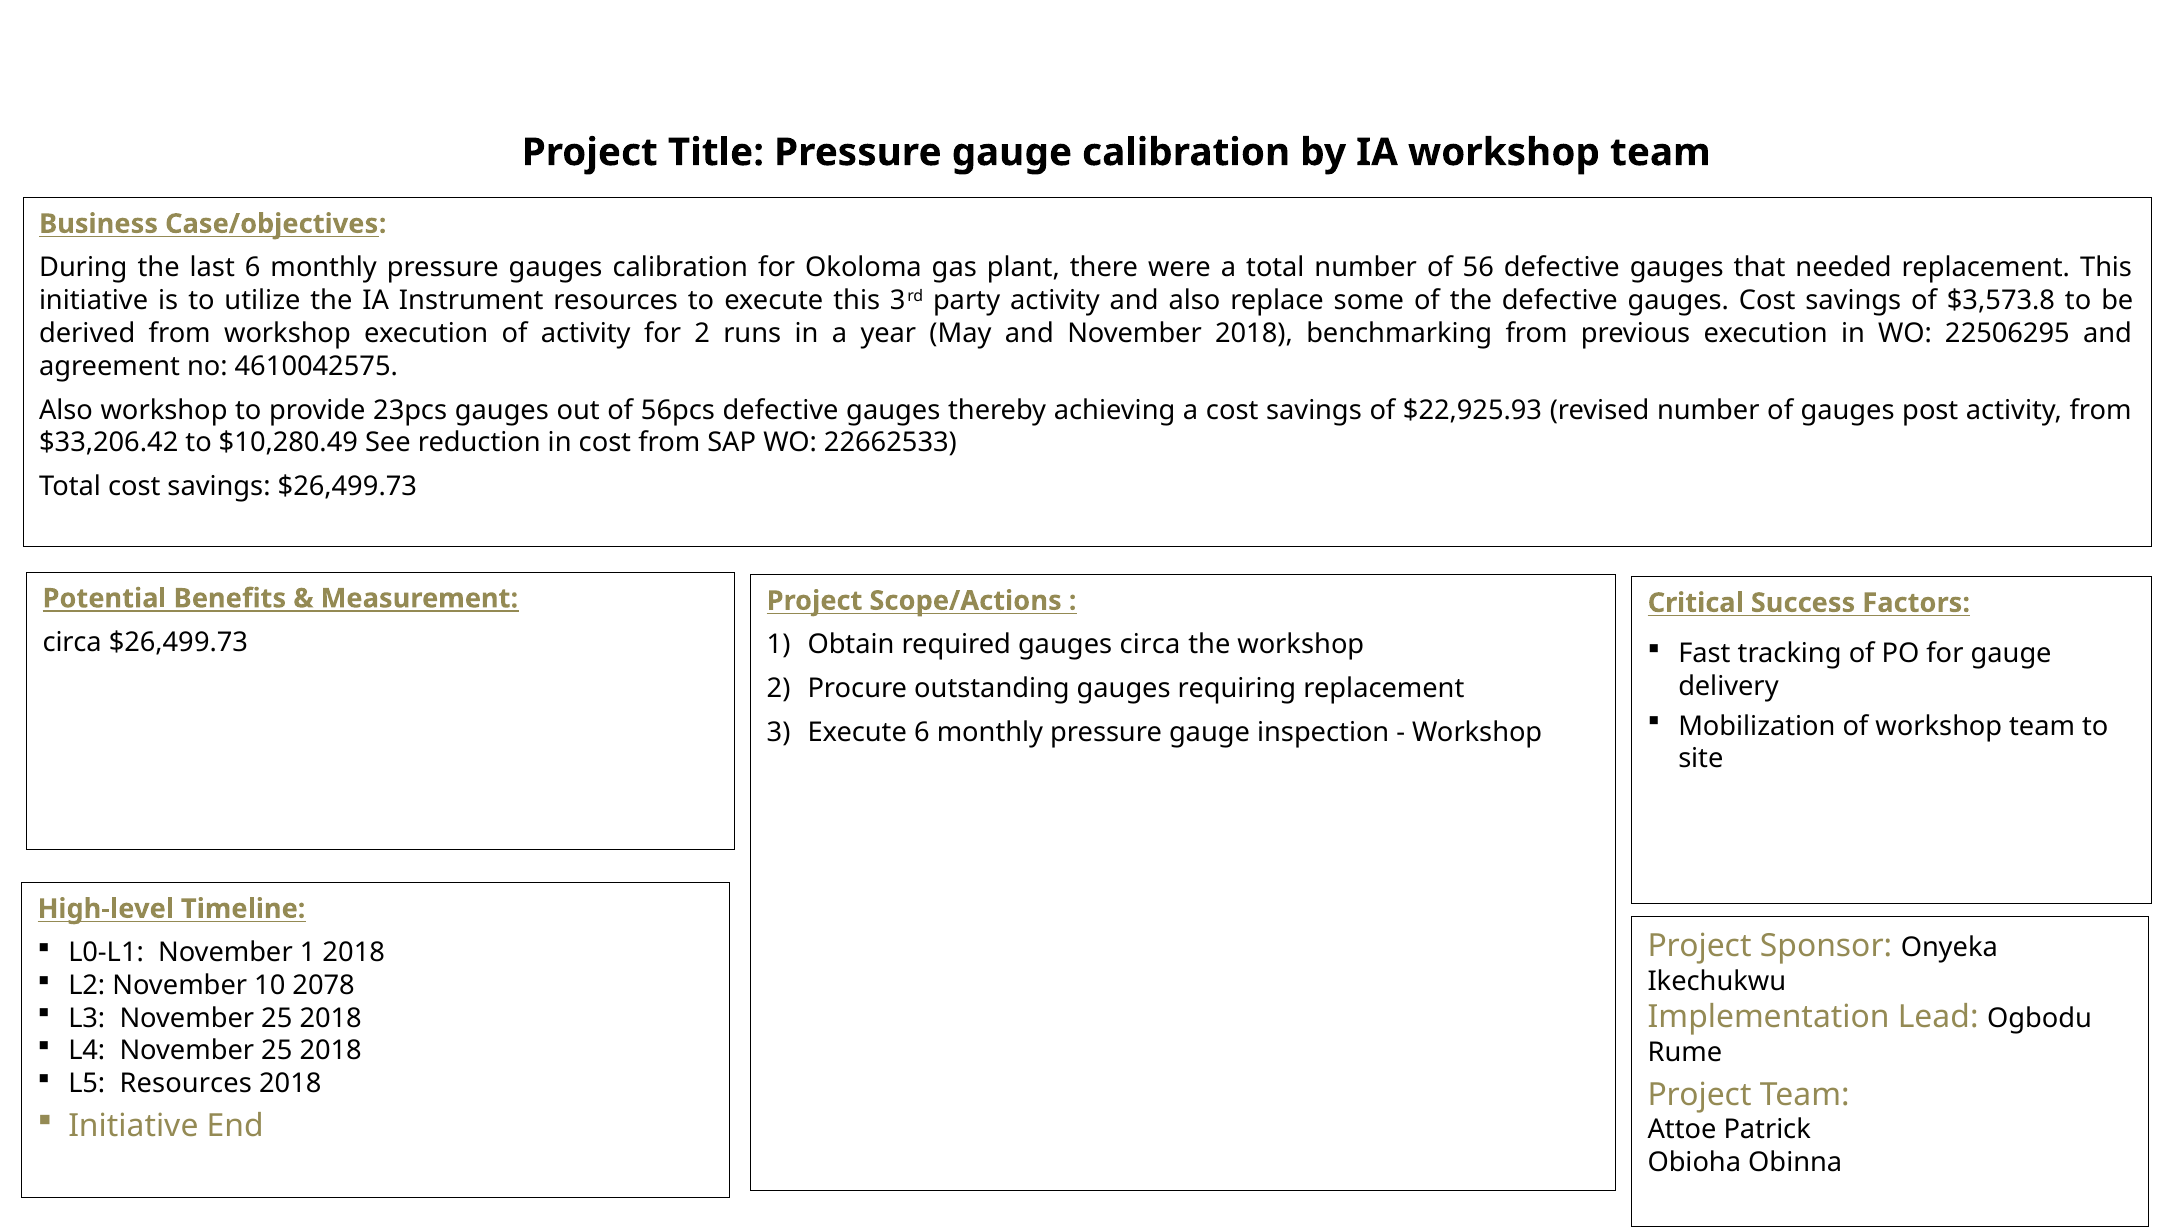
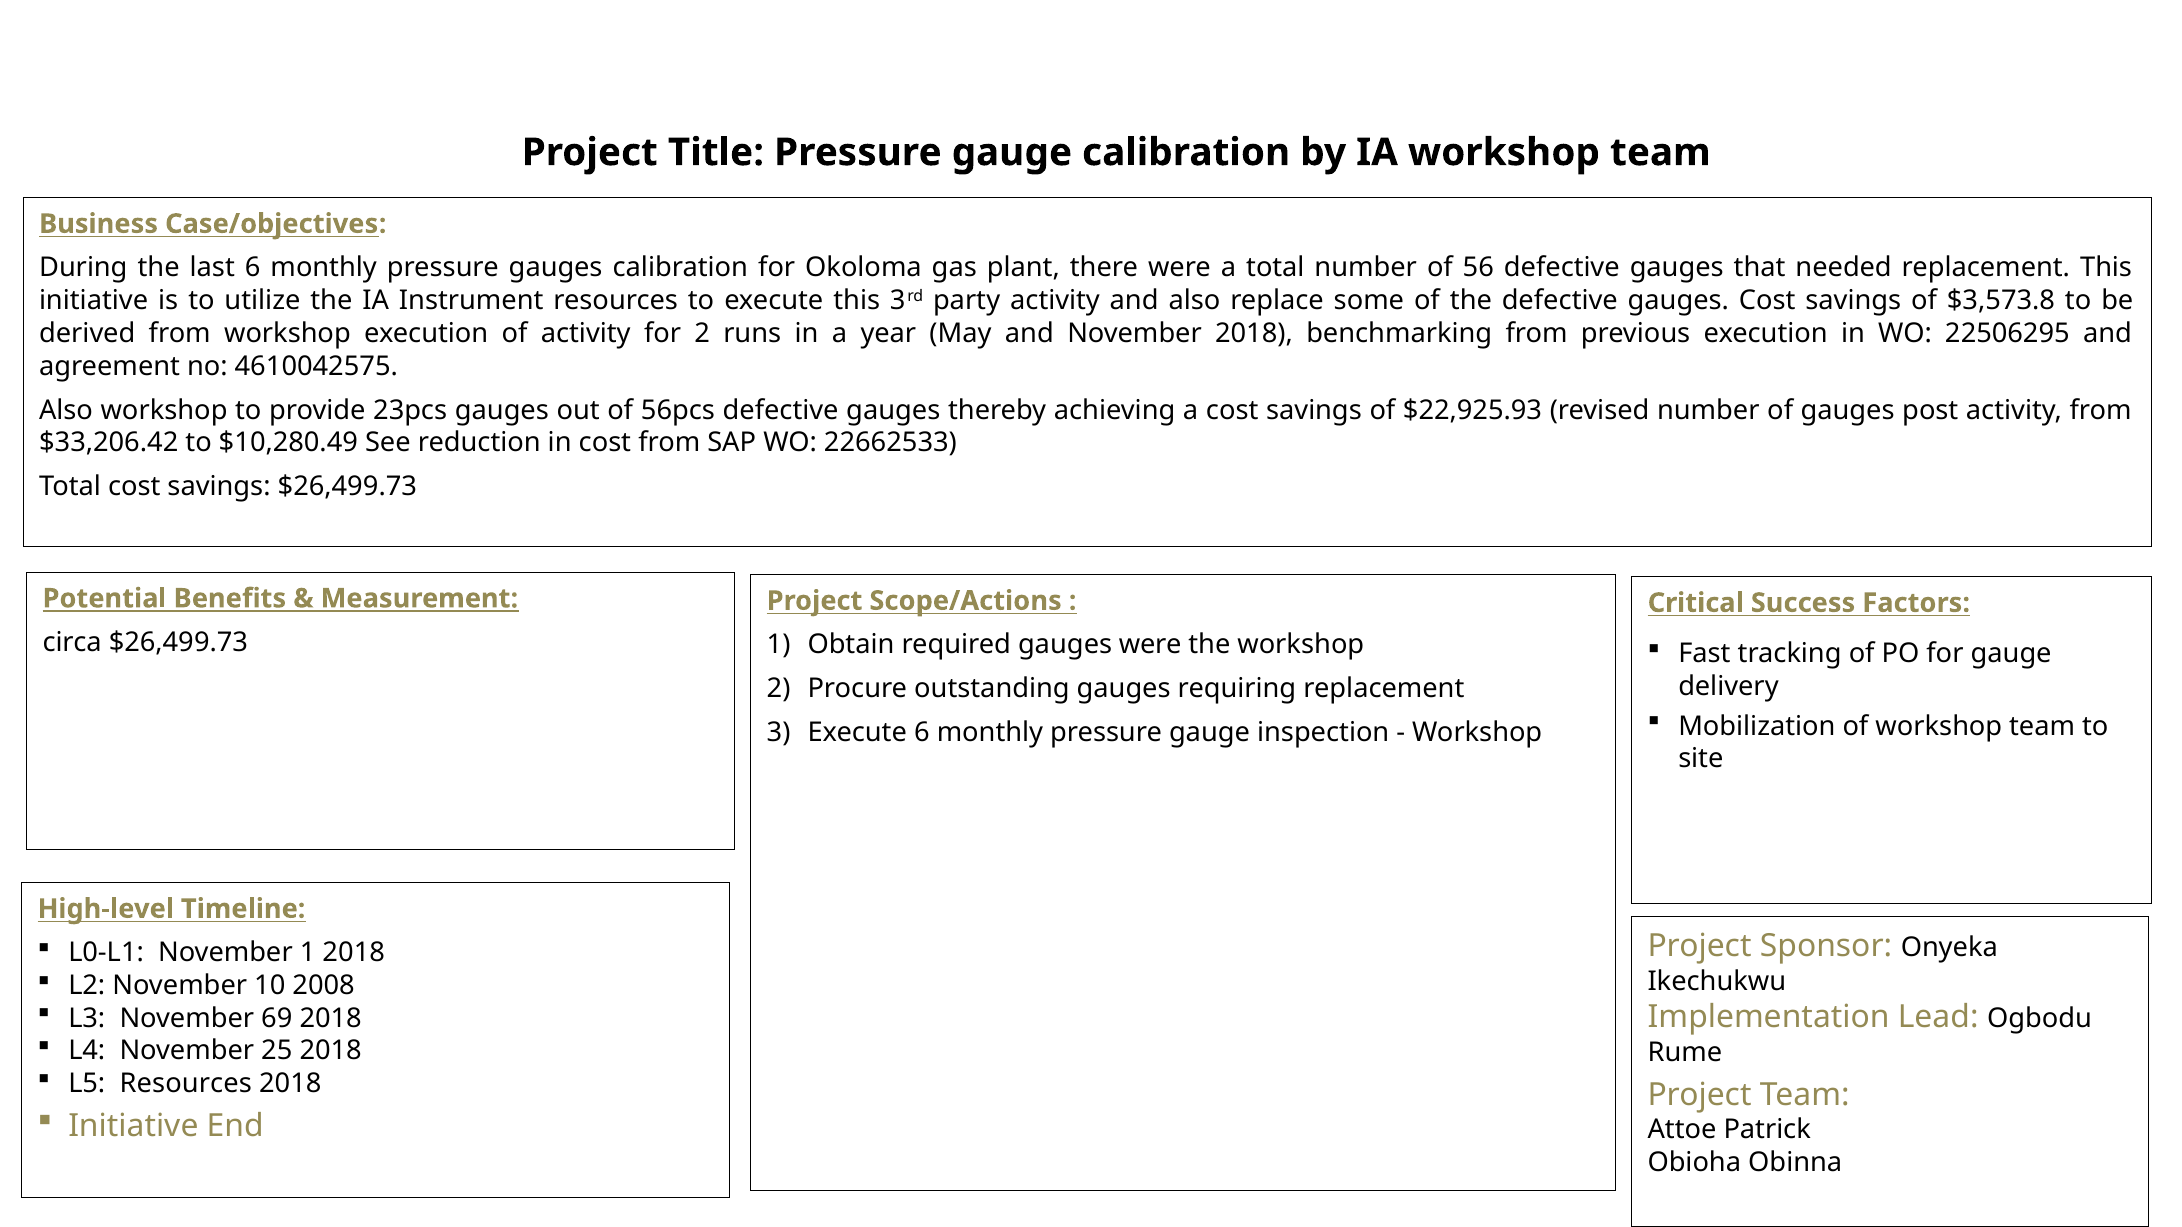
gauges circa: circa -> were (1150, 645)
2078: 2078 -> 2008 (324, 986)
L3 November 25: 25 -> 69 (277, 1019)
